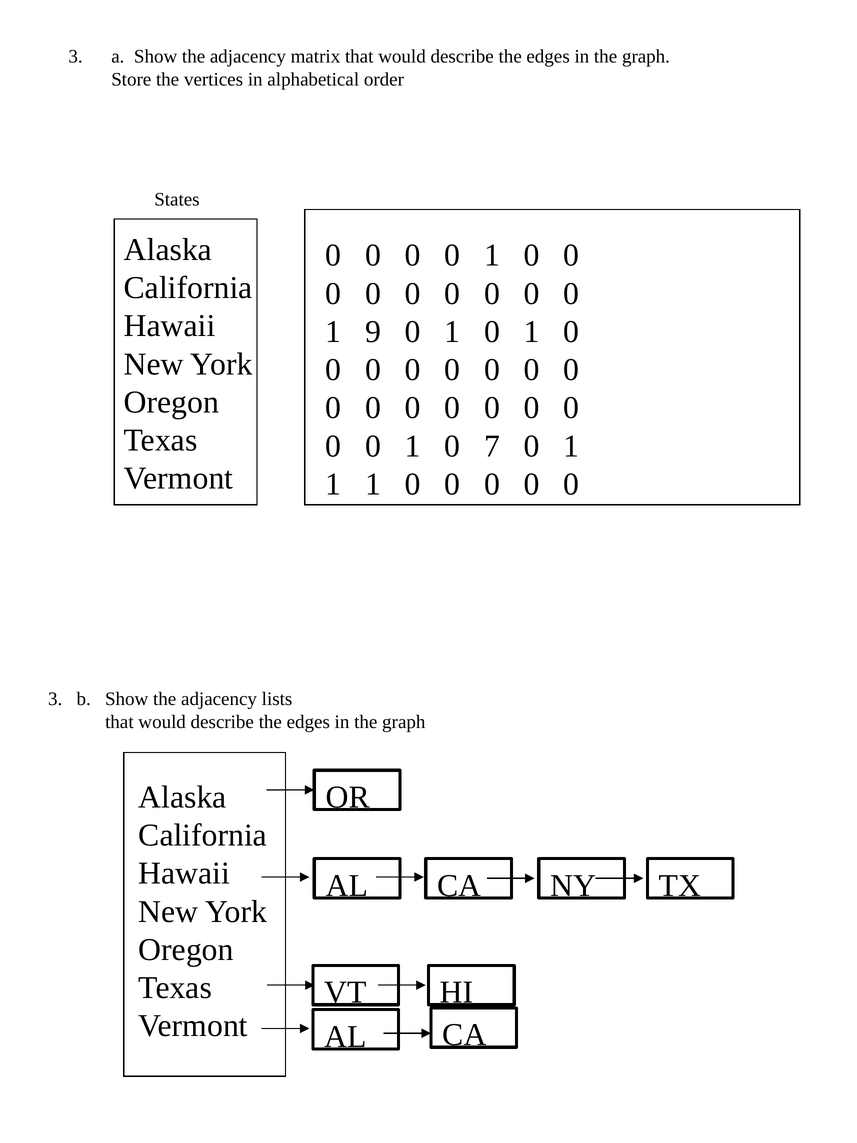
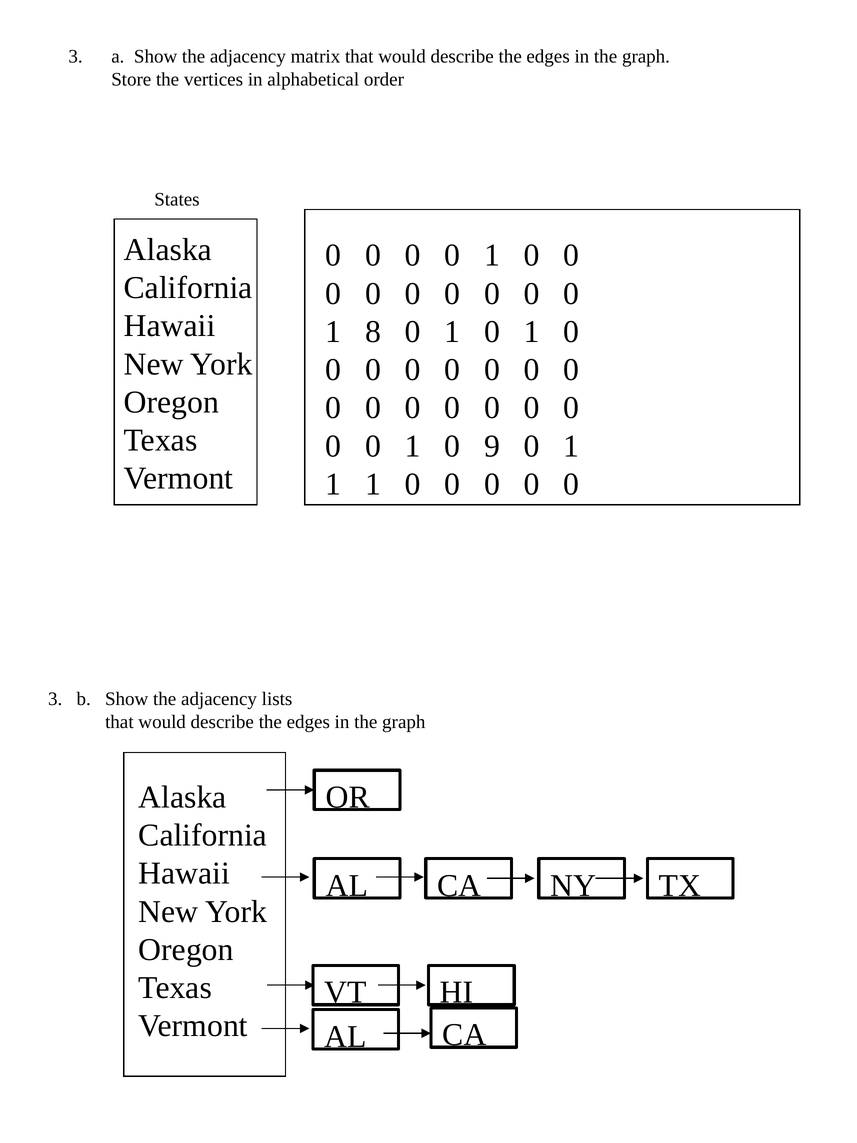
9: 9 -> 8 (373, 332)
7: 7 -> 9 (492, 446)
